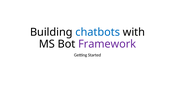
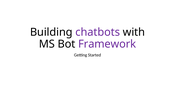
chatbots colour: blue -> purple (98, 32)
